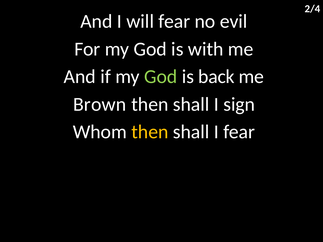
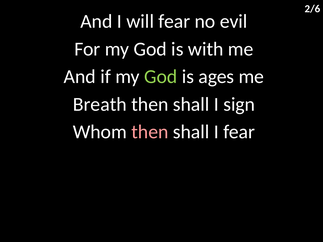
2/4: 2/4 -> 2/6 (312, 9)
back: back -> ages (216, 77)
Brown: Brown -> Breath (100, 104)
then colour: yellow -> pink (150, 132)
